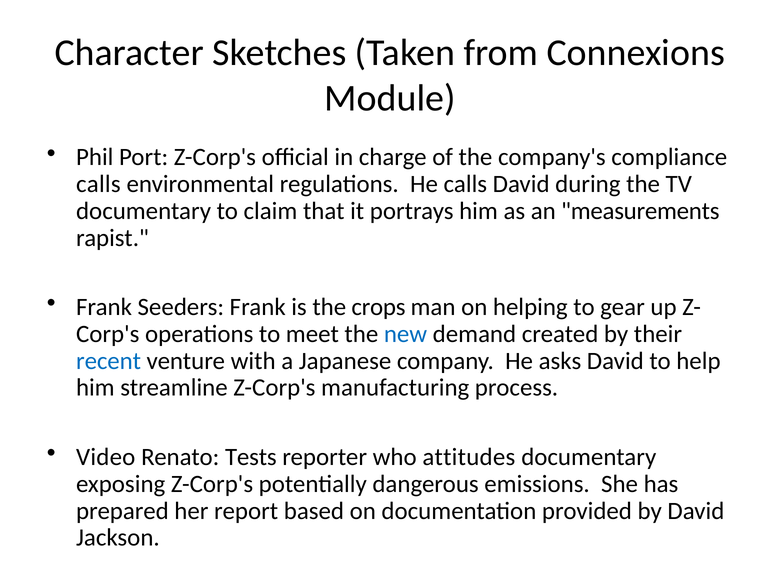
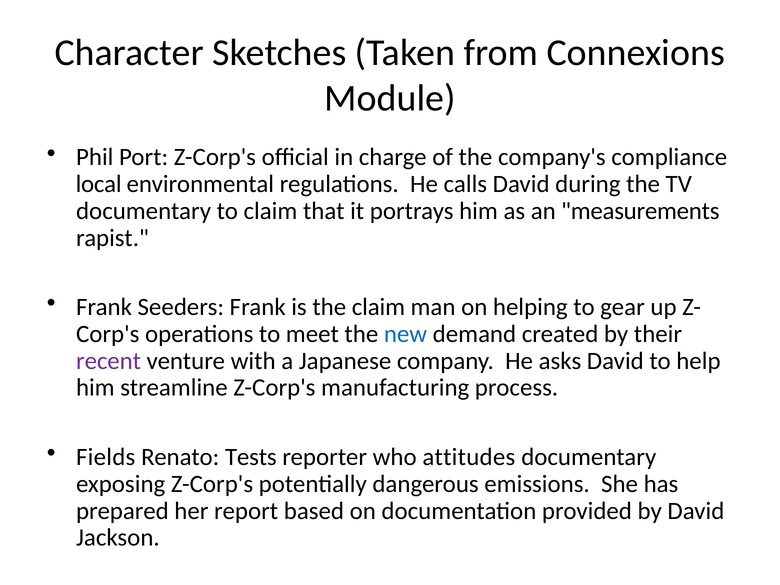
calls: calls -> local (99, 184)
the crops: crops -> claim (378, 307)
recent colour: blue -> purple (109, 361)
Video: Video -> Fields (106, 457)
